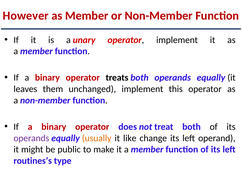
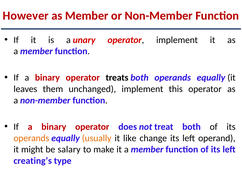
operands colour: purple -> orange (31, 138)
public: public -> salary (69, 149)
routines’s: routines’s -> creating’s (33, 160)
